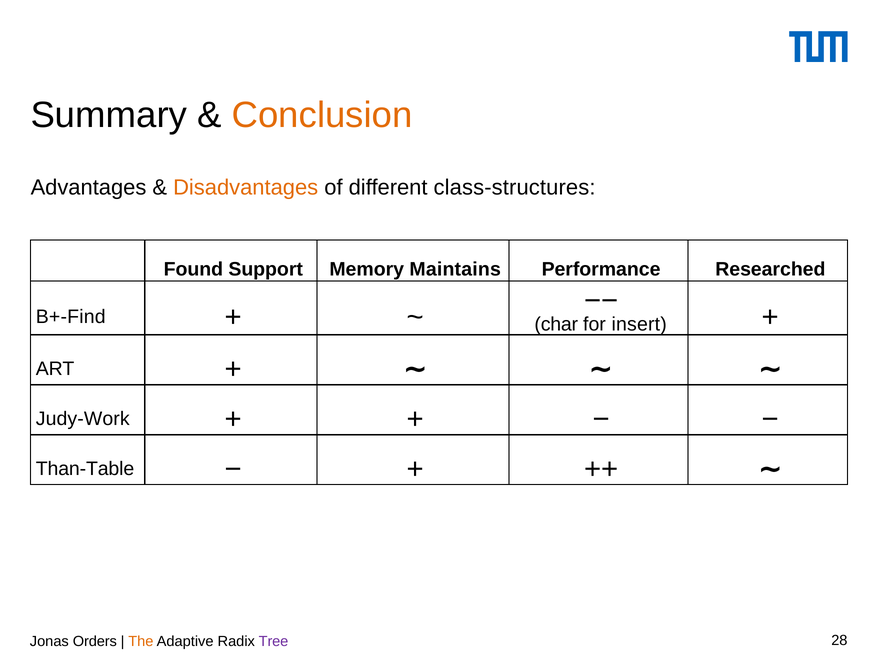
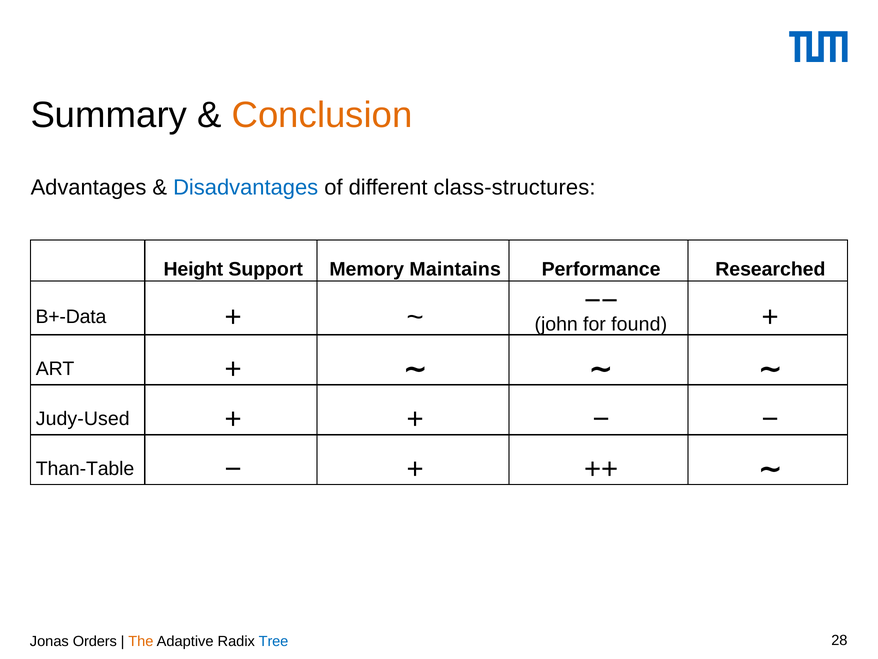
Disadvantages colour: orange -> blue (246, 188)
Found: Found -> Height (193, 269)
B+-Find: B+-Find -> B+-Data (71, 316)
char: char -> john (556, 324)
insert: insert -> found (639, 324)
Judy-Work: Judy-Work -> Judy-Used (83, 418)
Tree colour: purple -> blue (274, 641)
